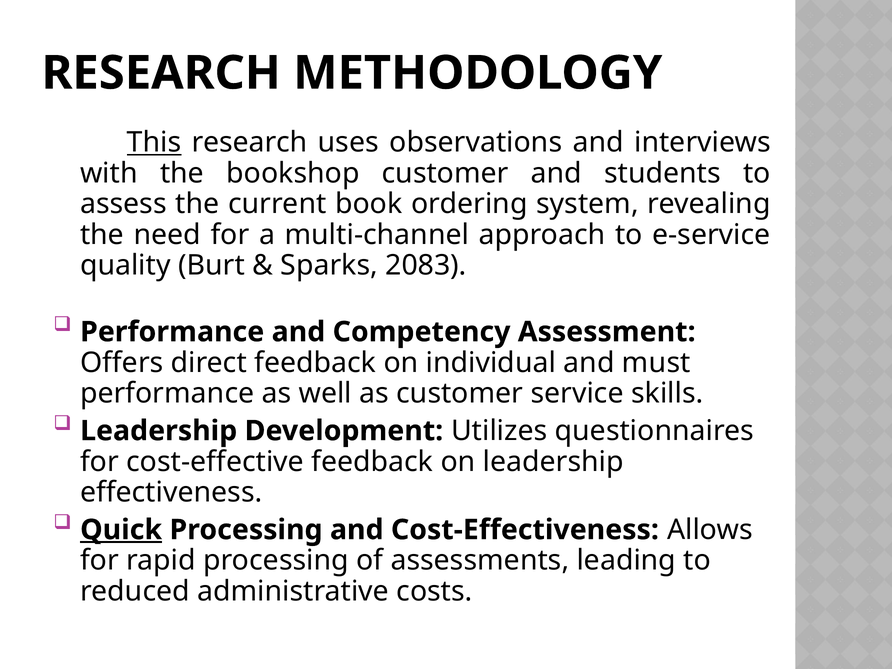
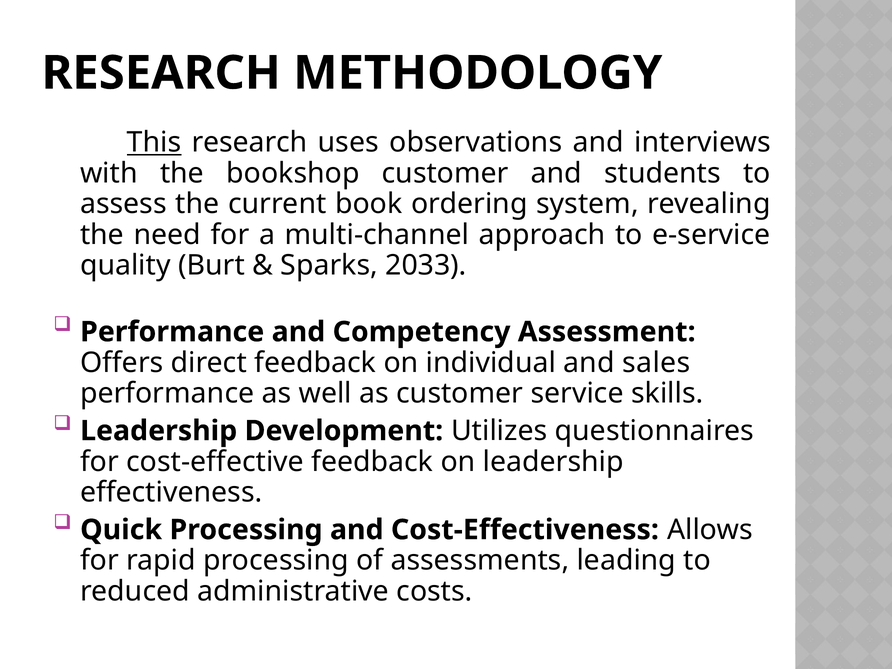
2083: 2083 -> 2033 (426, 265)
must: must -> sales (656, 363)
Quick underline: present -> none (121, 530)
